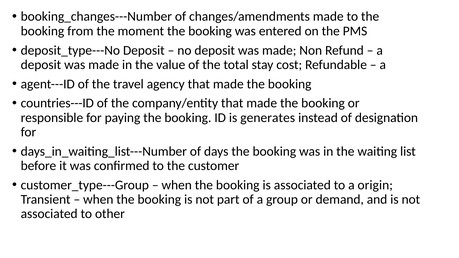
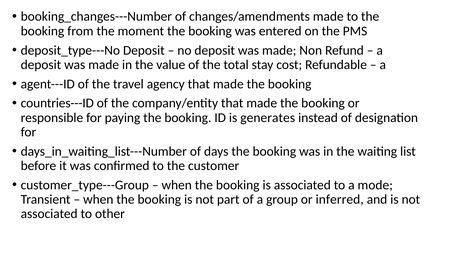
origin: origin -> mode (375, 185)
demand: demand -> inferred (340, 200)
